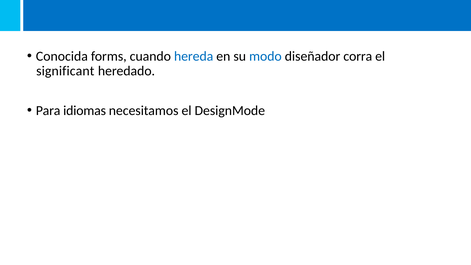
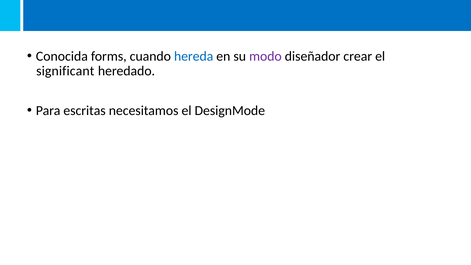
modo colour: blue -> purple (265, 56)
corra: corra -> crear (358, 56)
idiomas: idiomas -> escritas (85, 111)
